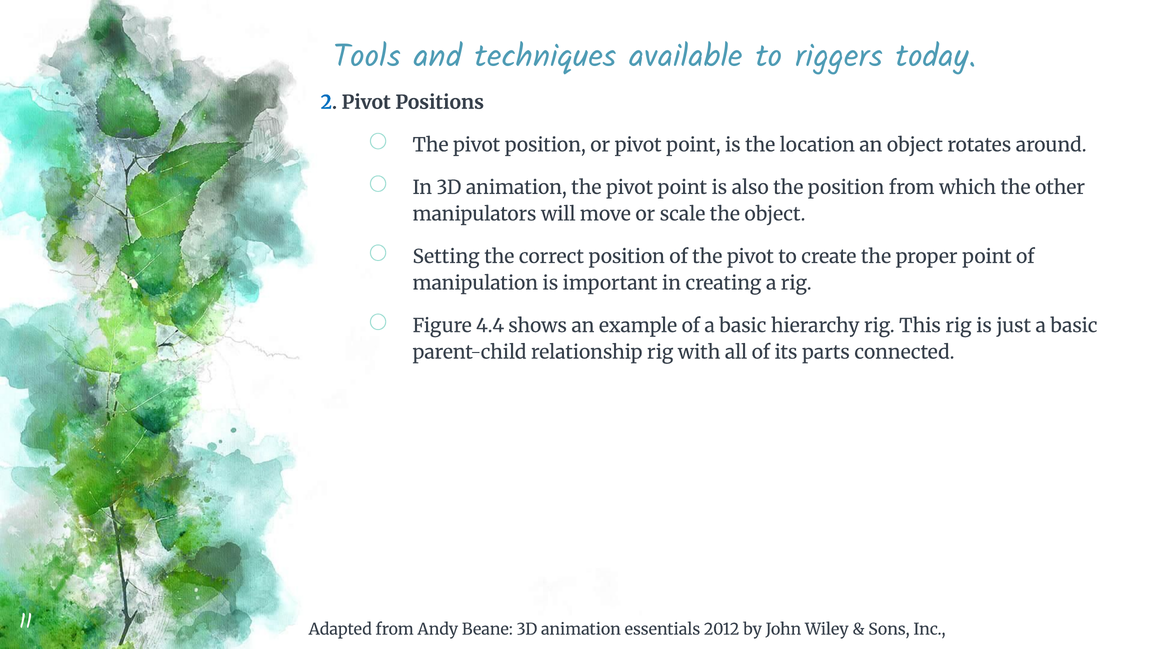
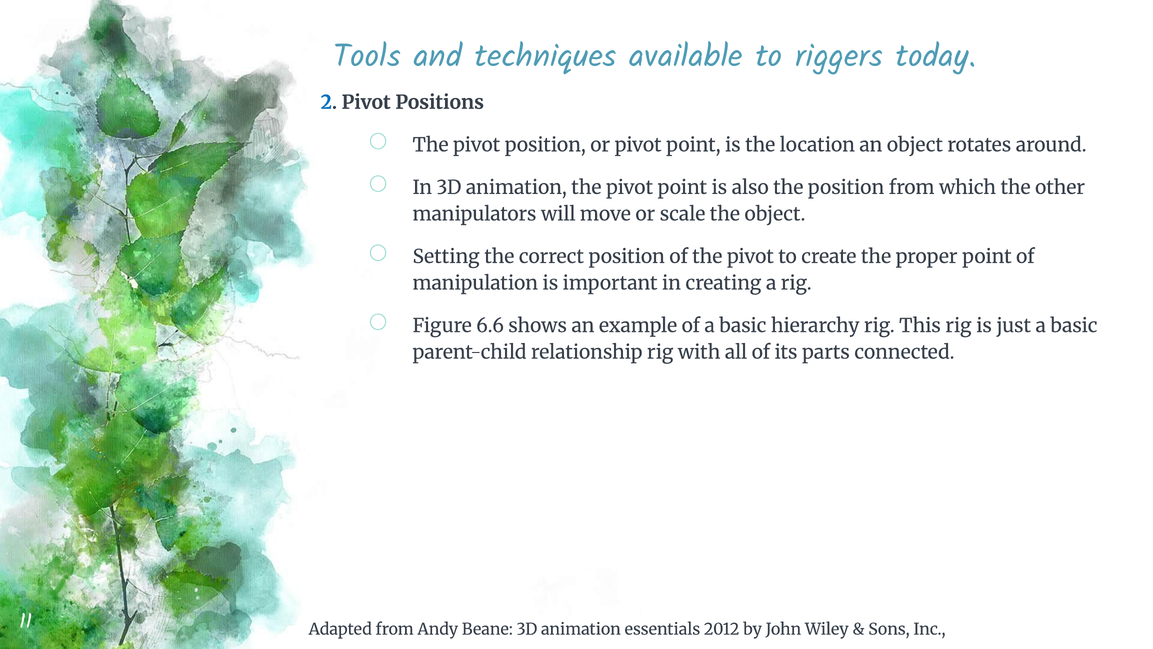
4.4: 4.4 -> 6.6 (490, 326)
